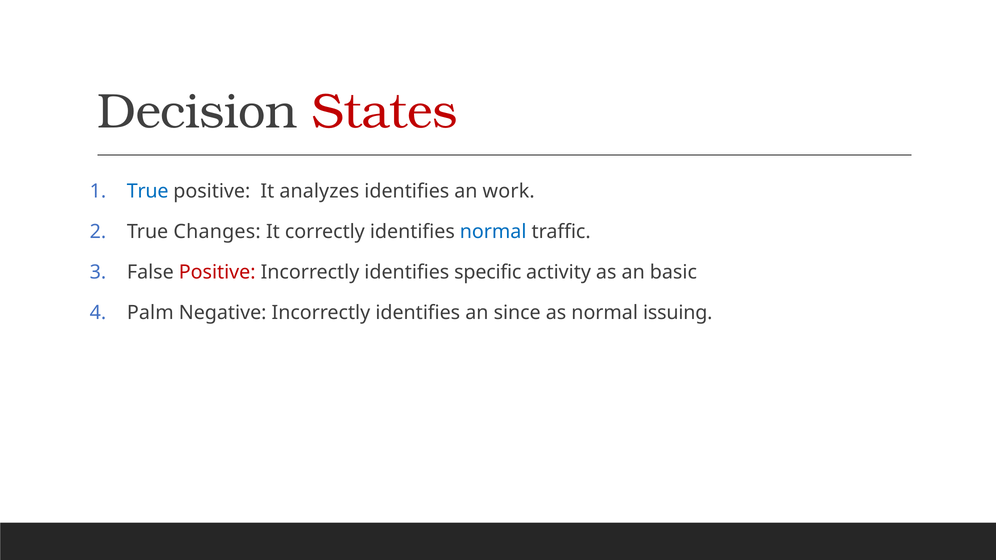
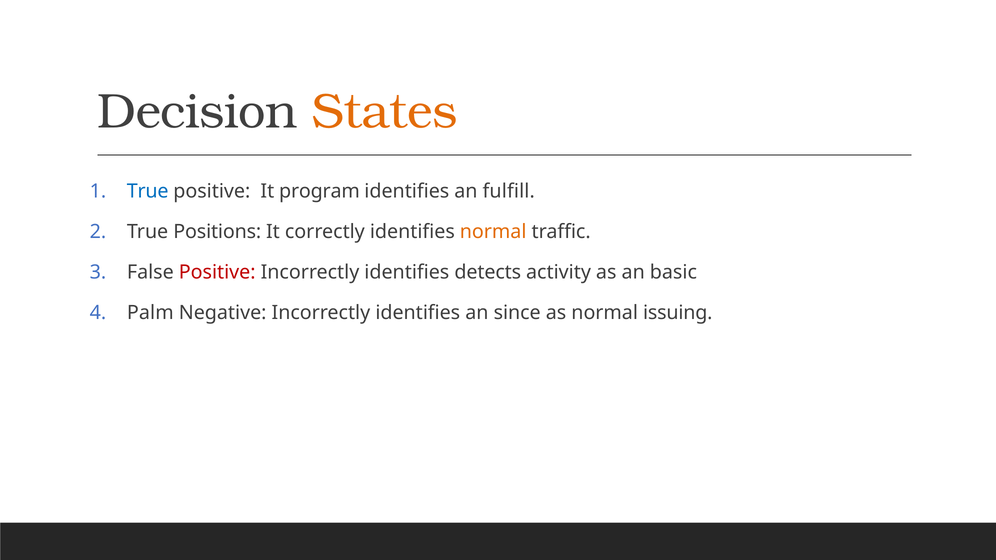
States colour: red -> orange (385, 112)
analyzes: analyzes -> program (319, 192)
work: work -> fulfill (509, 192)
Changes: Changes -> Positions (217, 232)
normal colour: blue -> orange (493, 232)
specific: specific -> detects (488, 273)
